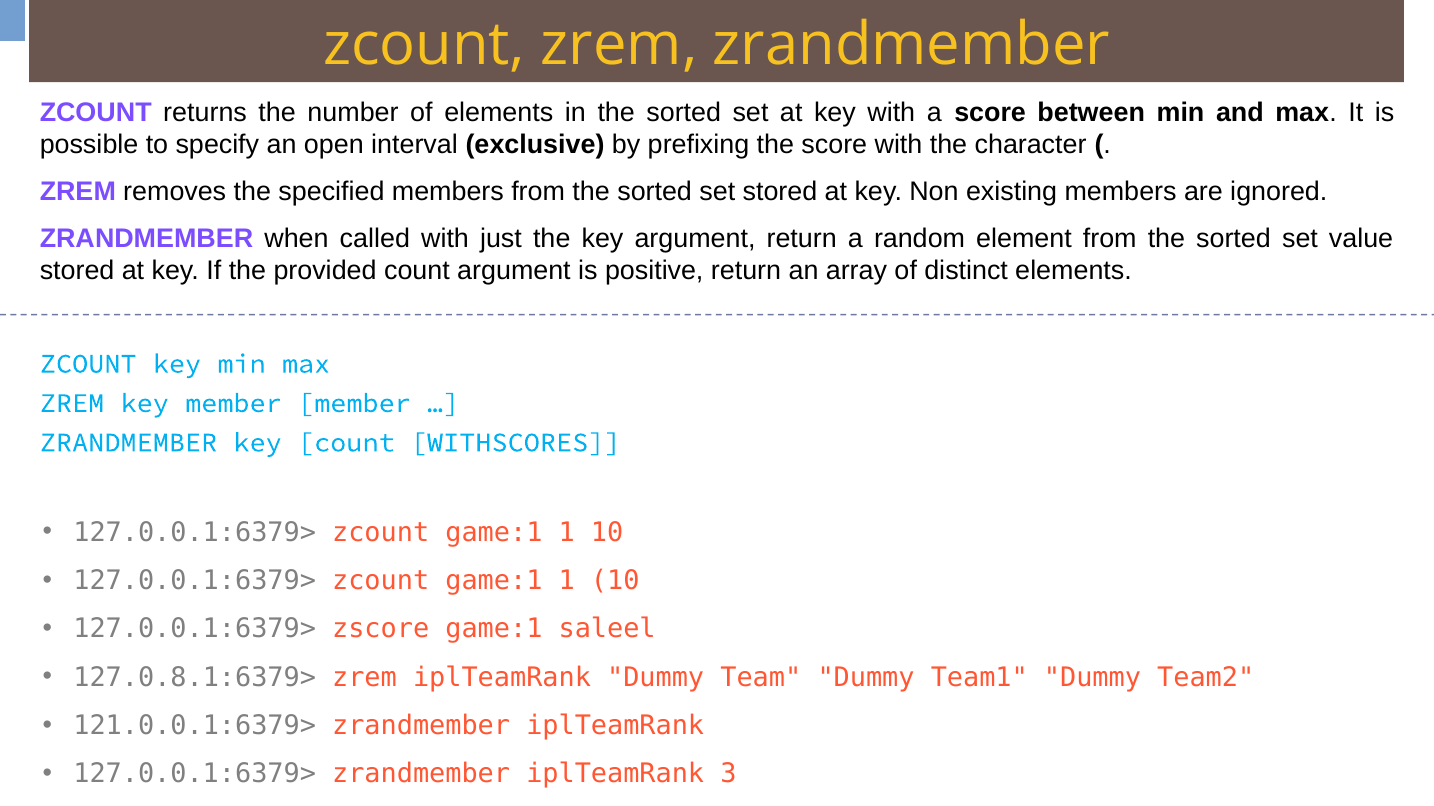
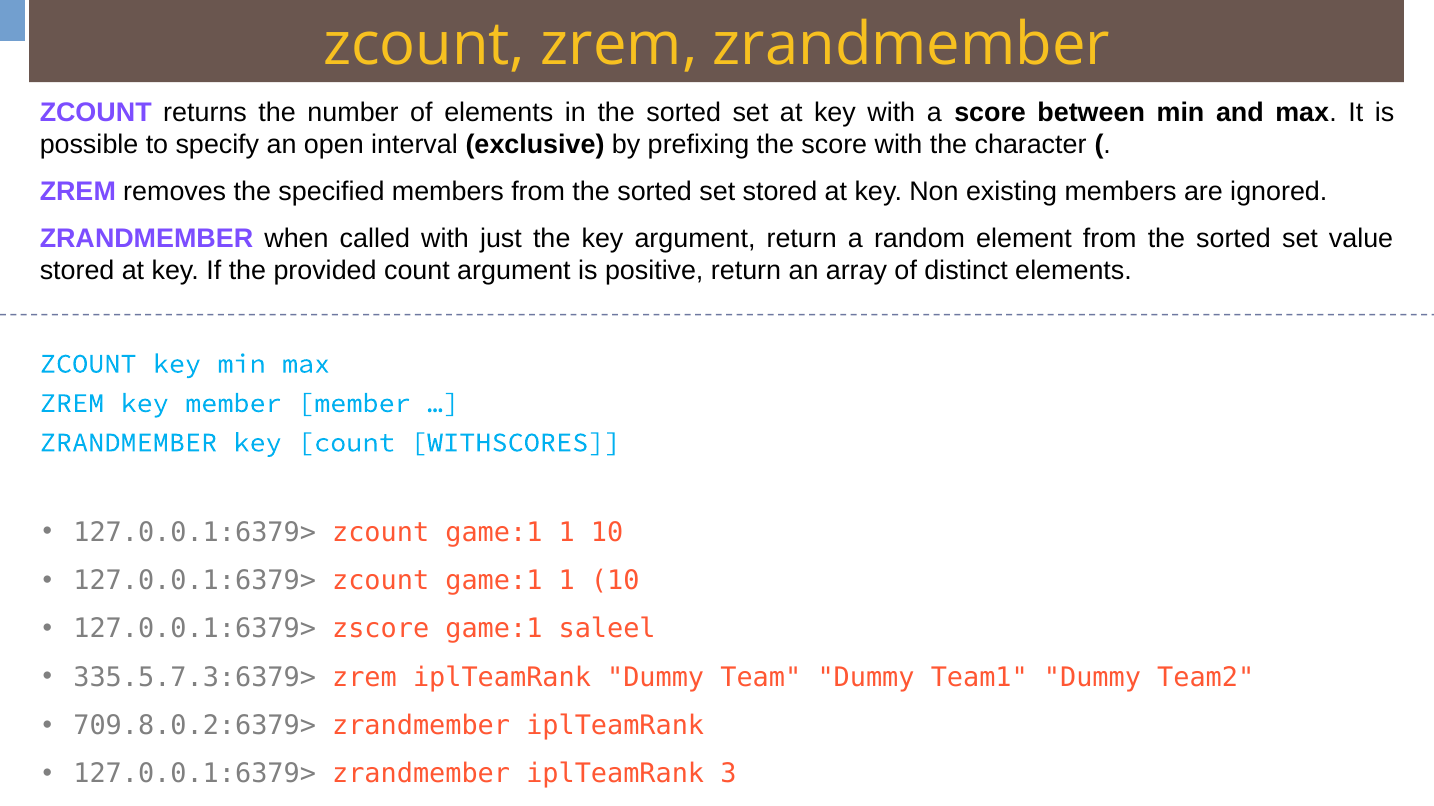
127.0.8.1:6379>: 127.0.8.1:6379> -> 335.5.7.3:6379> (195, 678)
121.0.0.1:6379>: 121.0.0.1:6379> -> 709.8.0.2:6379> (195, 726)
